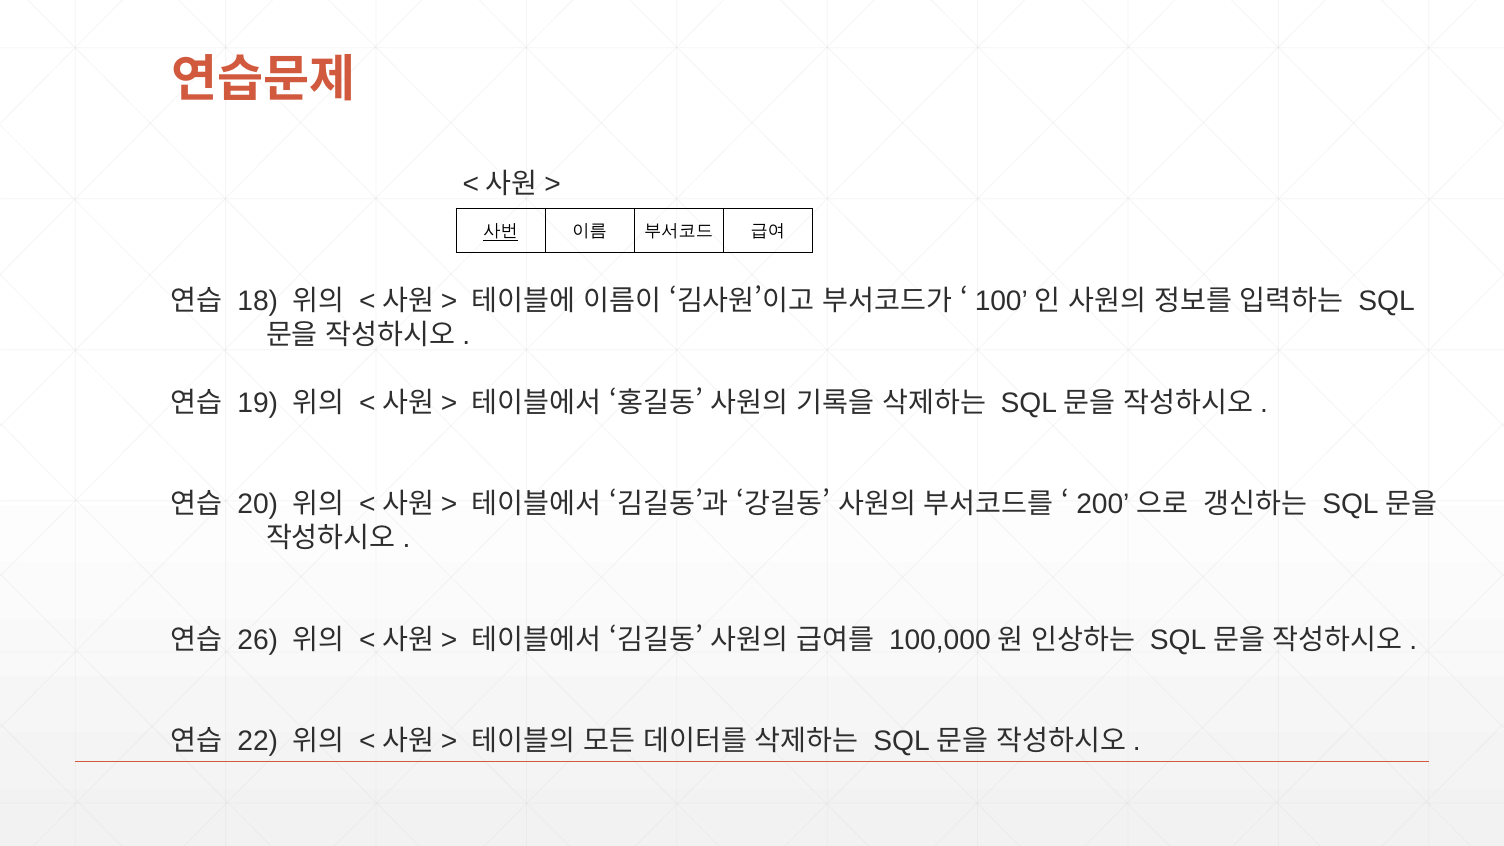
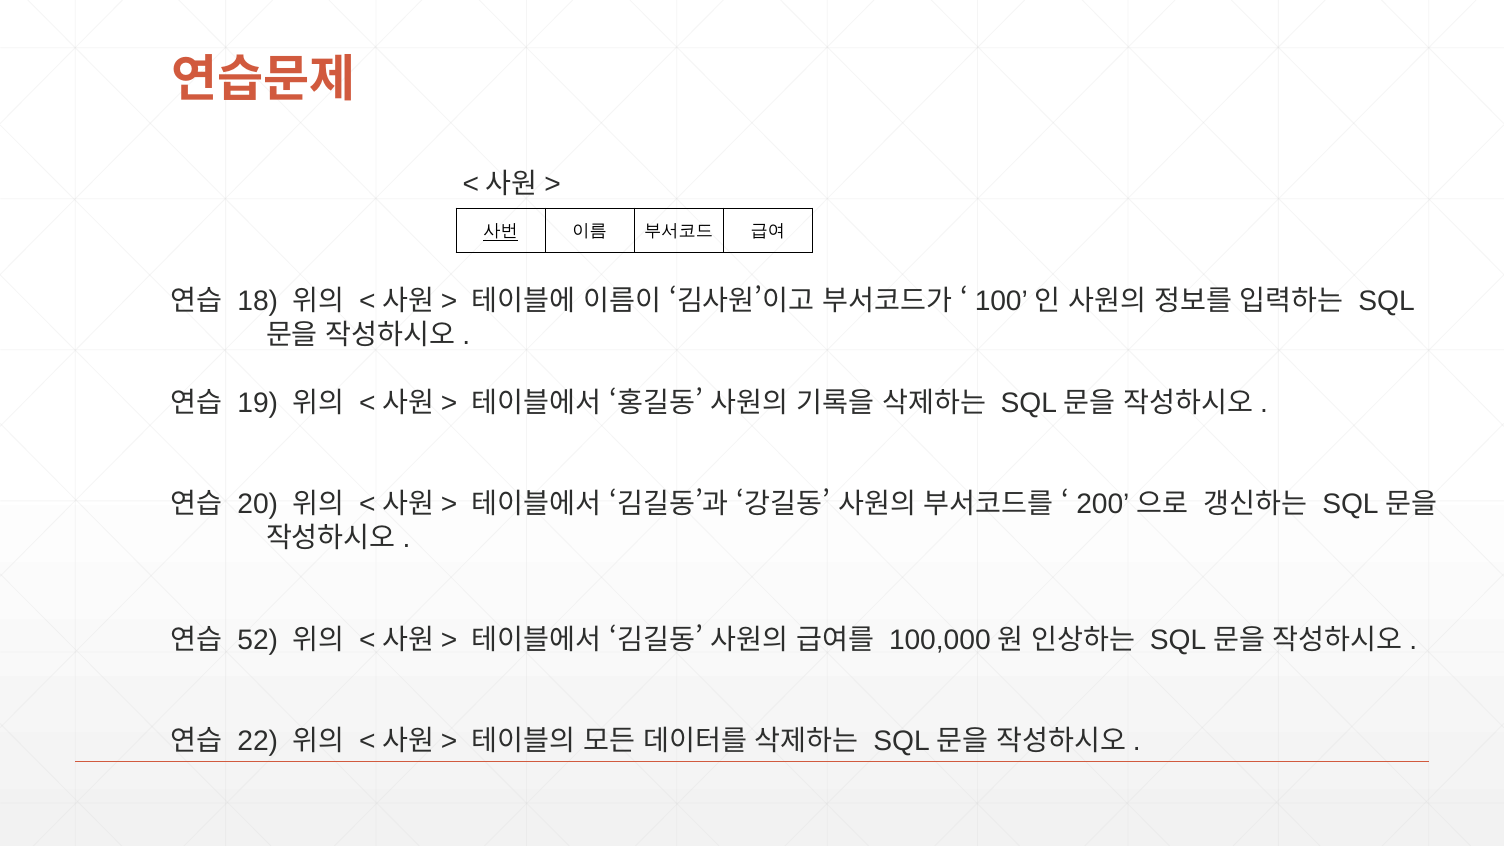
26: 26 -> 52 (258, 640)
